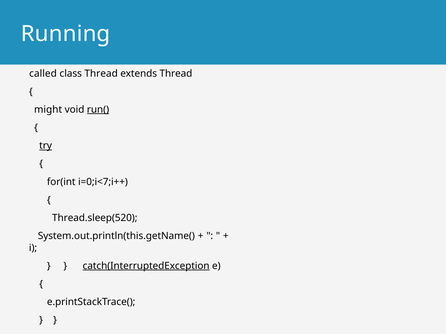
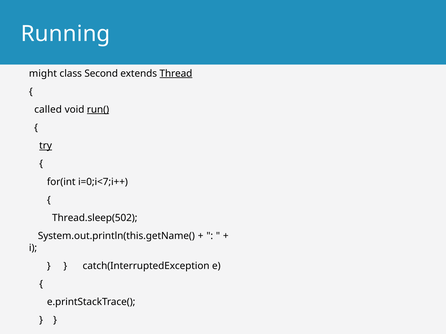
called: called -> might (43, 74)
class Thread: Thread -> Second (101, 74)
Thread underline: none -> present (176, 74)
might: might -> called (48, 110)
Thread.sleep(520: Thread.sleep(520 -> Thread.sleep(502 (95, 218)
catch(InterruptedException underline: present -> none (146, 266)
